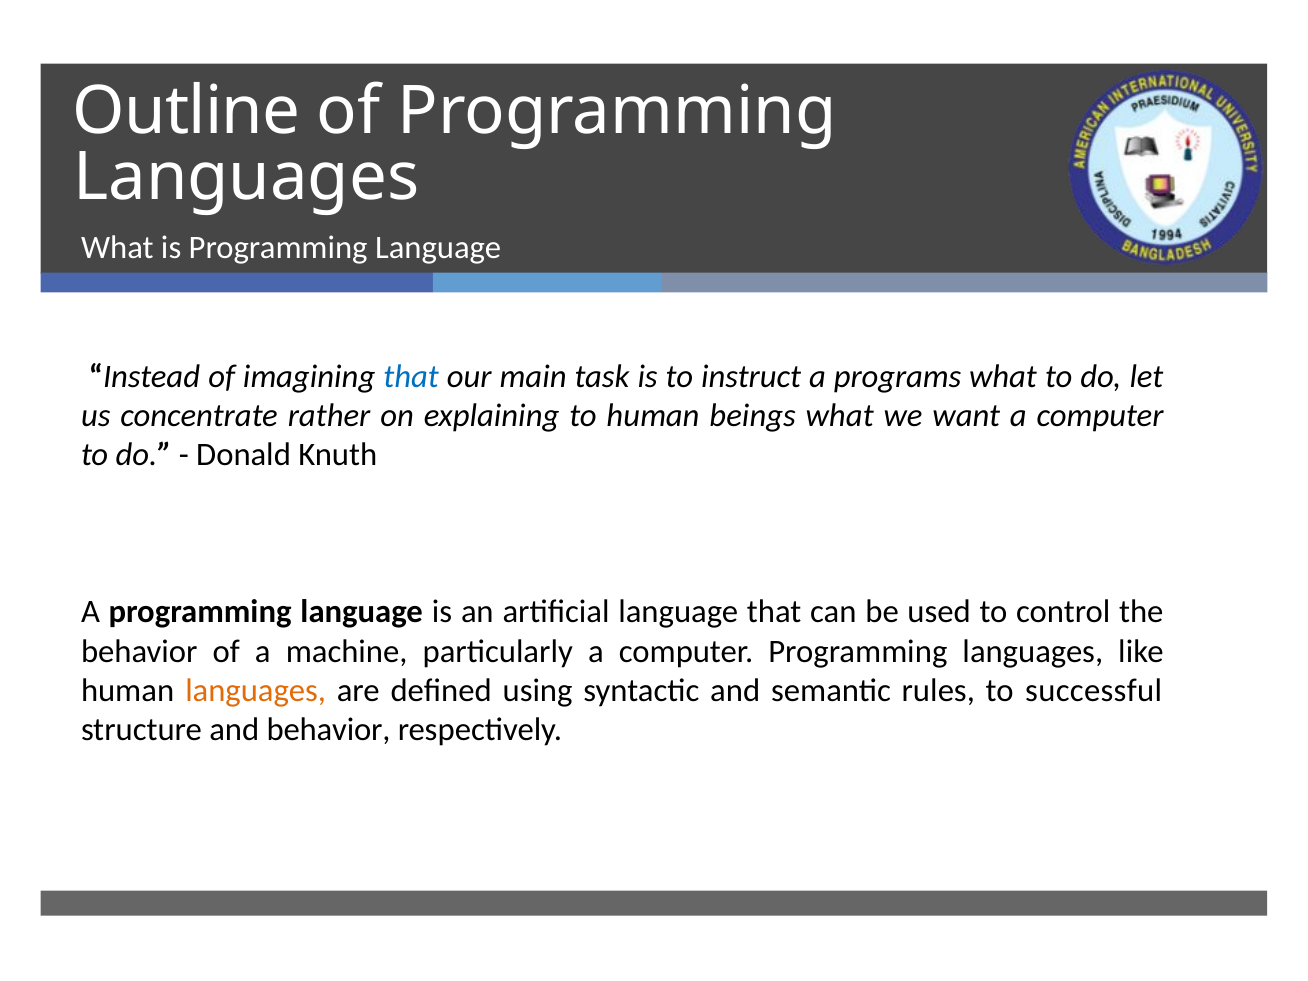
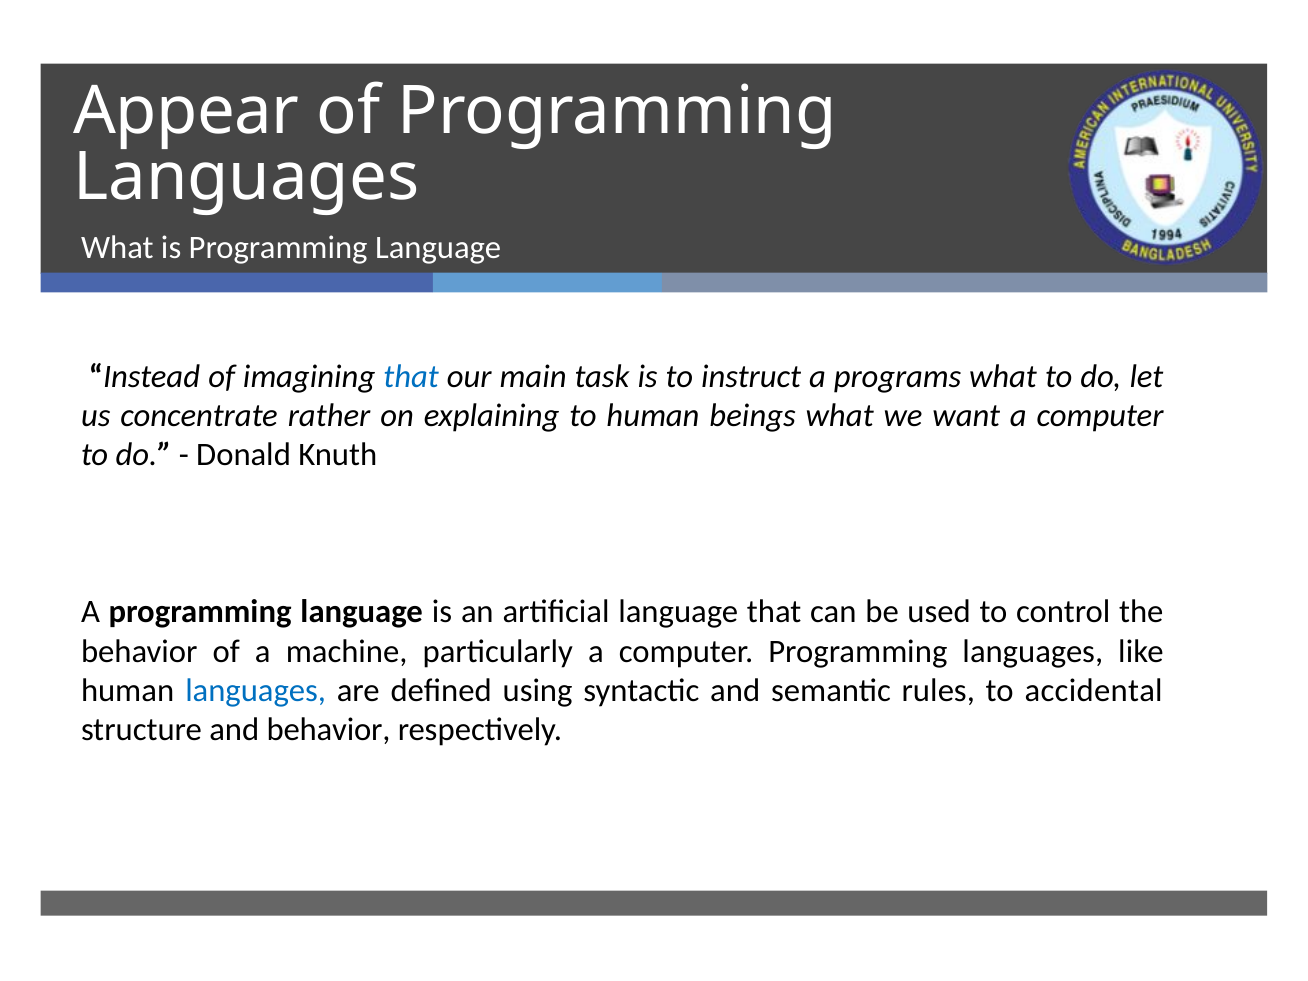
Outline: Outline -> Appear (186, 111)
languages colour: orange -> blue (256, 691)
successful: successful -> accidental (1094, 691)
